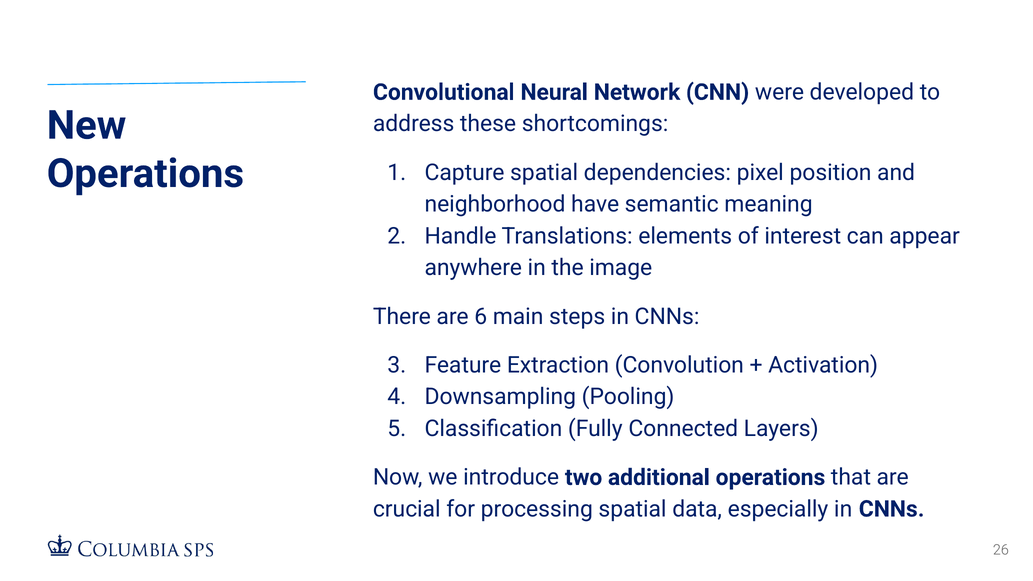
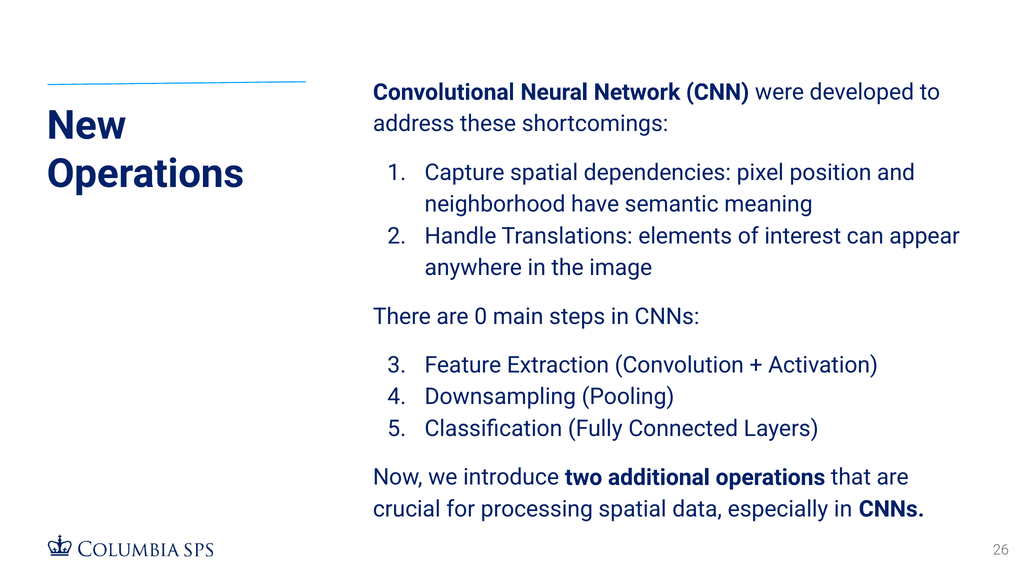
6: 6 -> 0 (481, 316)
